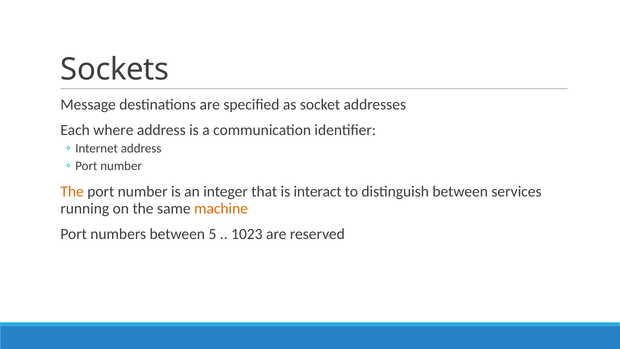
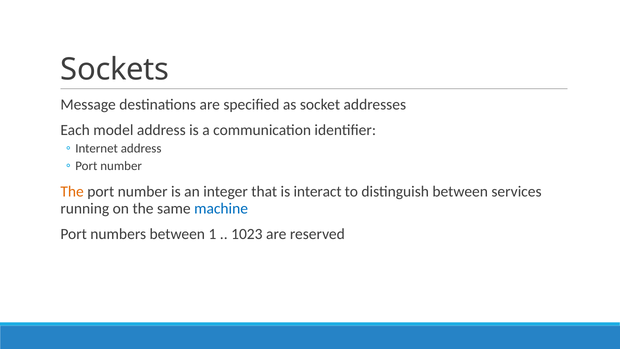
where: where -> model (113, 130)
machine colour: orange -> blue (221, 208)
5: 5 -> 1 (212, 234)
